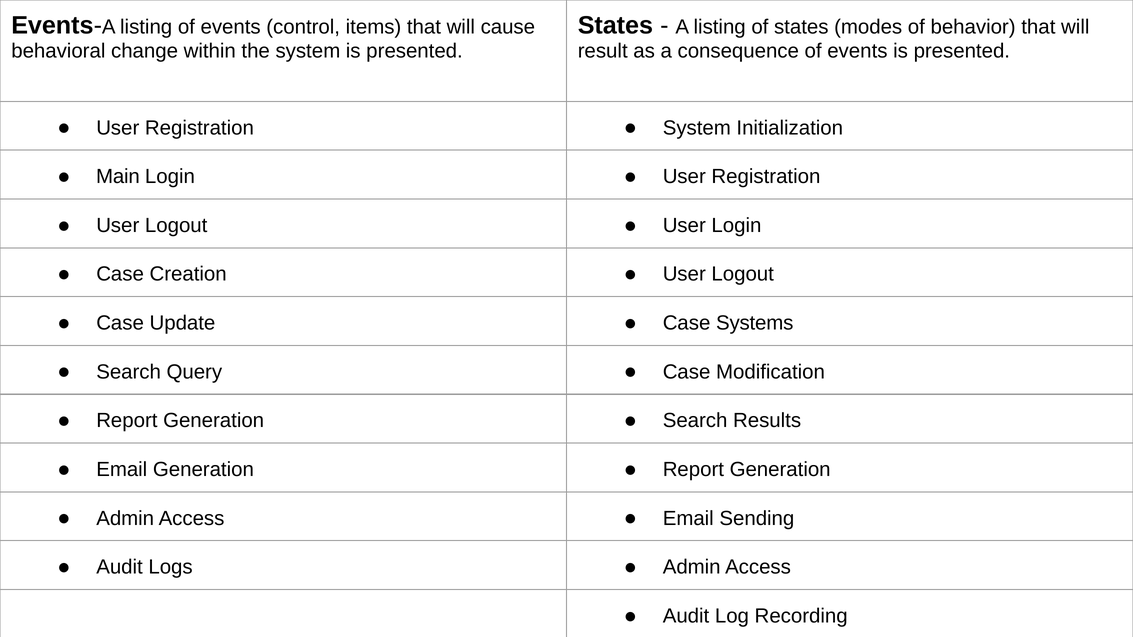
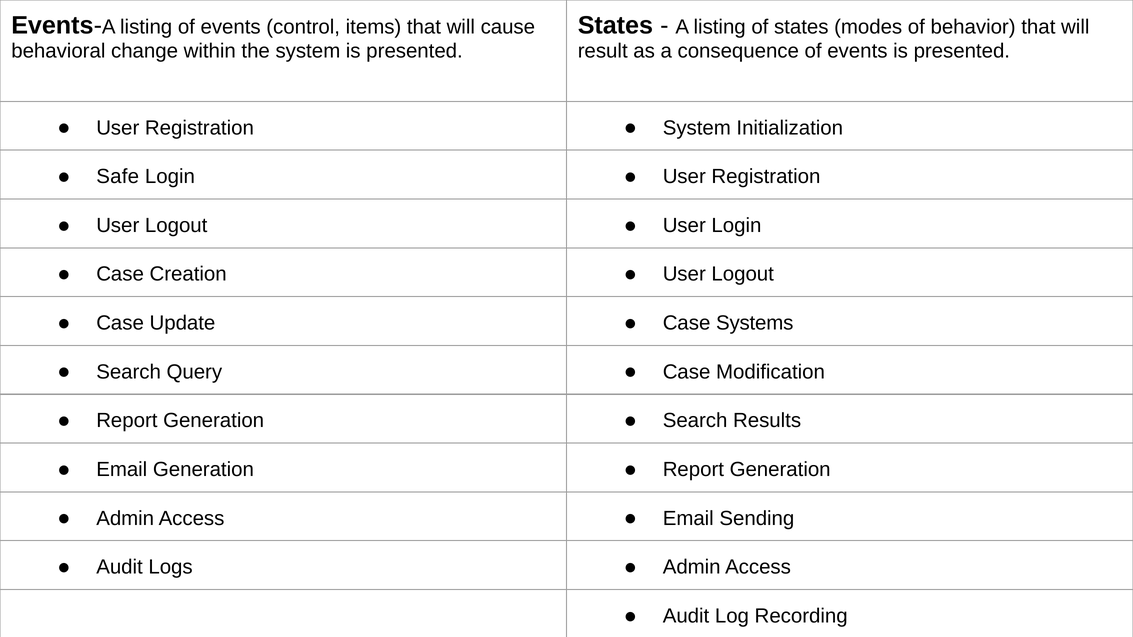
Main: Main -> Safe (118, 177)
